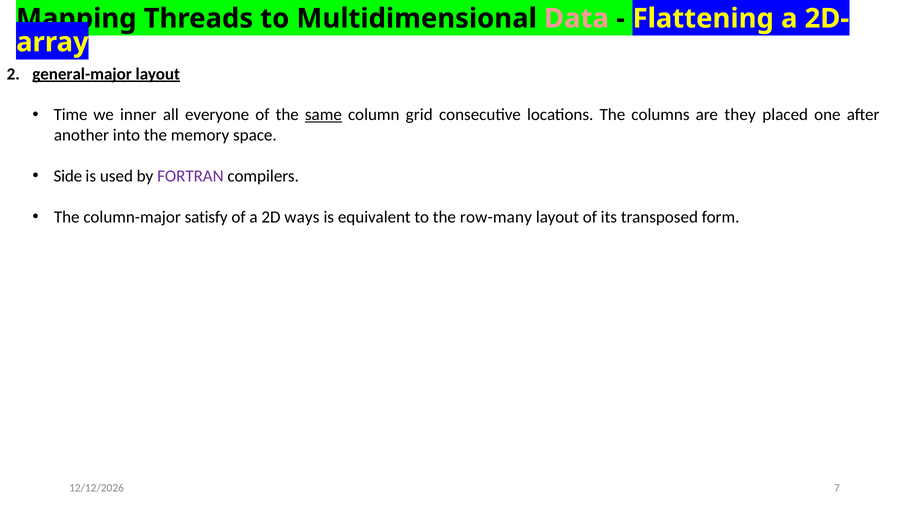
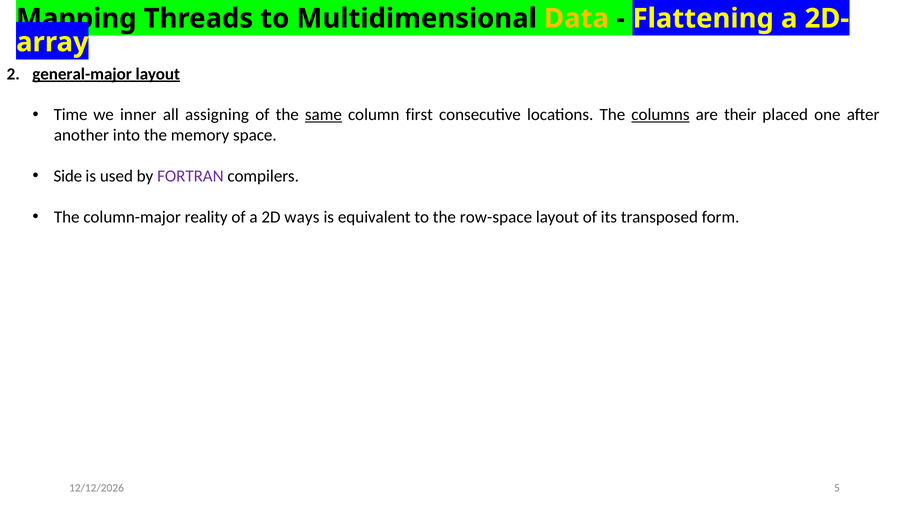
Data colour: pink -> yellow (576, 19)
everyone: everyone -> assigning (217, 115)
grid: grid -> first (419, 115)
columns underline: none -> present (660, 115)
they: they -> their (740, 115)
satisfy: satisfy -> reality (206, 217)
row-many: row-many -> row-space (496, 217)
7: 7 -> 5 (837, 488)
